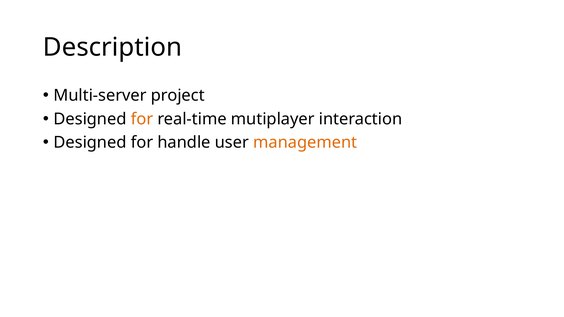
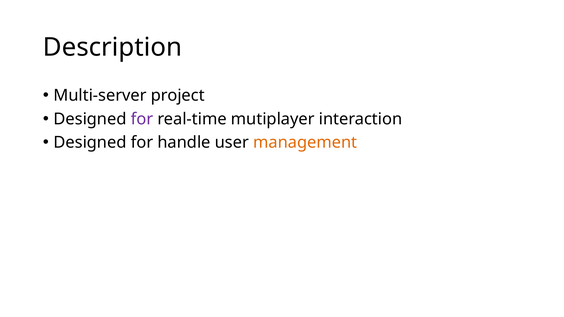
for colour: orange -> purple (142, 119)
